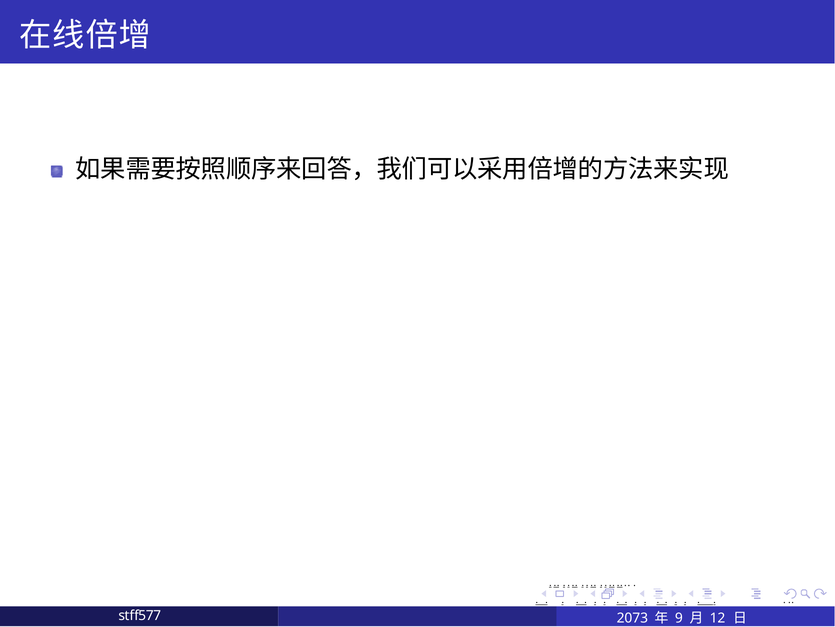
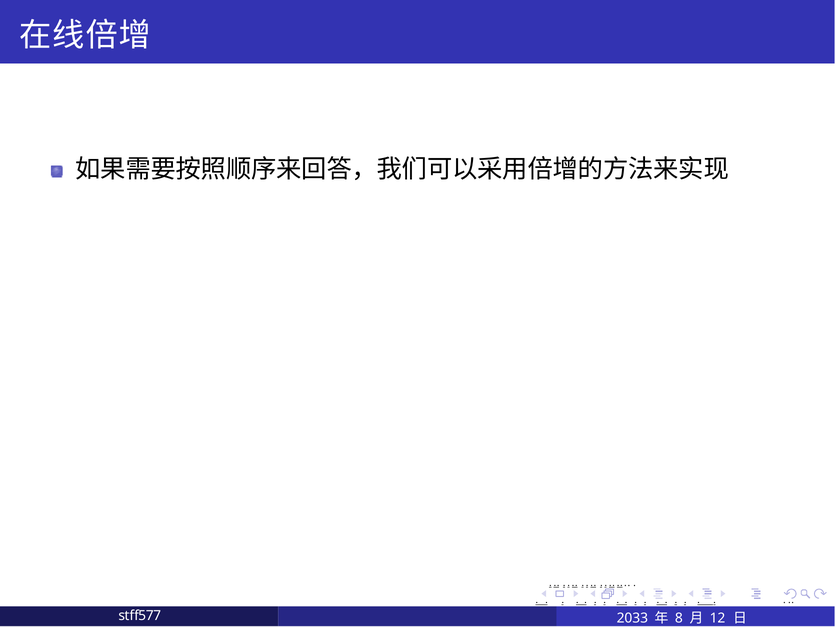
2073: 2073 -> 2033 (632, 618)
9: 9 -> 8 (679, 618)
